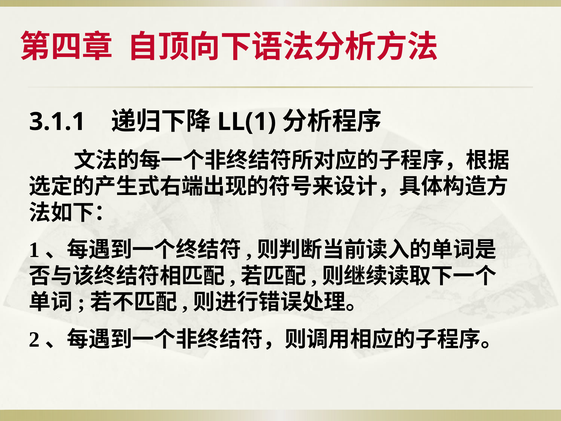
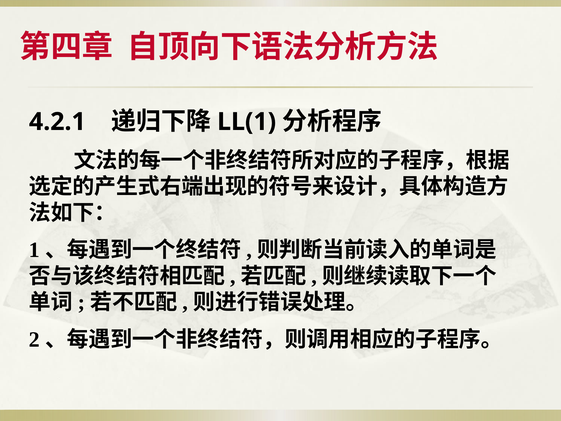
3.1.1: 3.1.1 -> 4.2.1 (57, 122)
